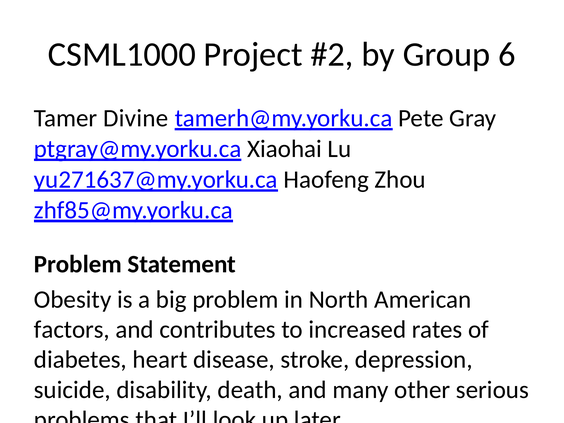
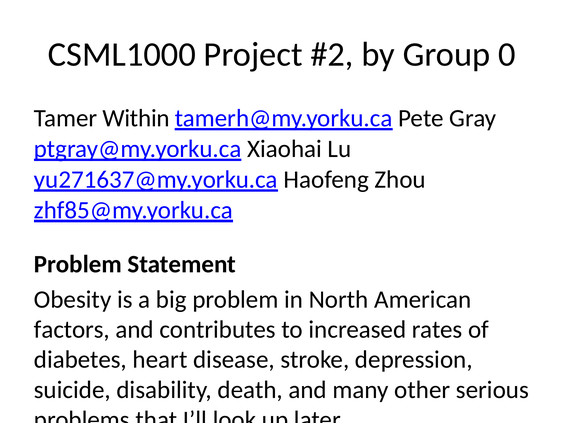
Group 6: 6 -> 0 (507, 55)
Tamer Divine: Divine -> Within (136, 118)
